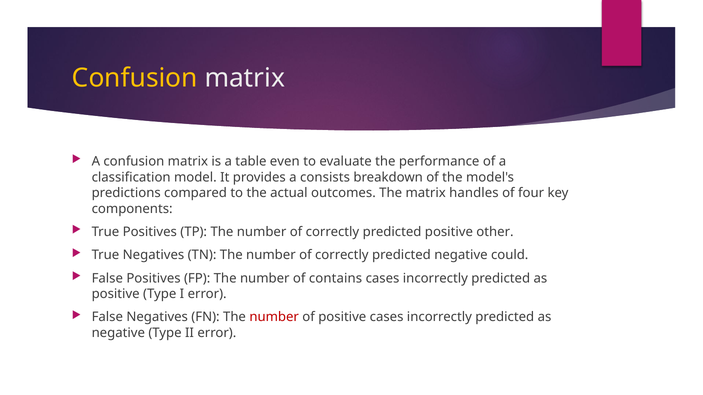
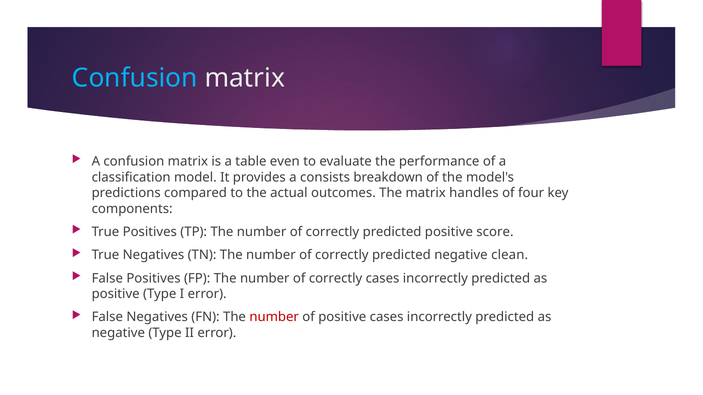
Confusion colour: yellow -> light blue (135, 78)
other: other -> score (495, 232)
could: could -> clean (510, 255)
contains: contains -> correctly (336, 278)
